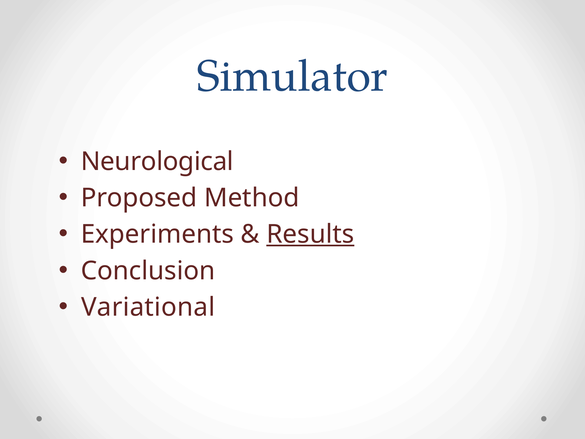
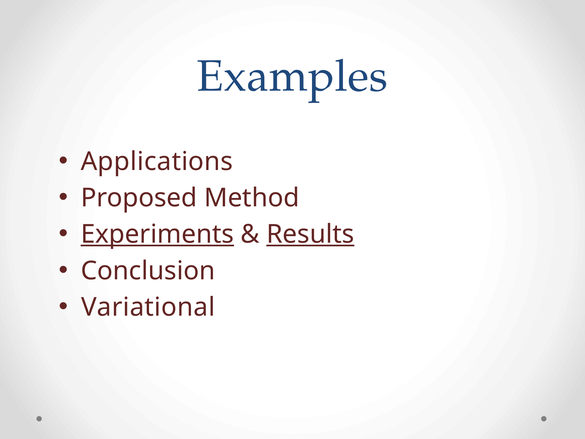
Simulator: Simulator -> Examples (292, 76)
Neurological: Neurological -> Applications (157, 161)
Experiments underline: none -> present (157, 234)
